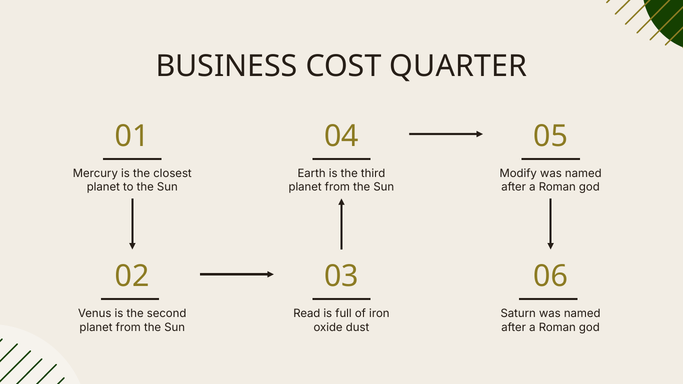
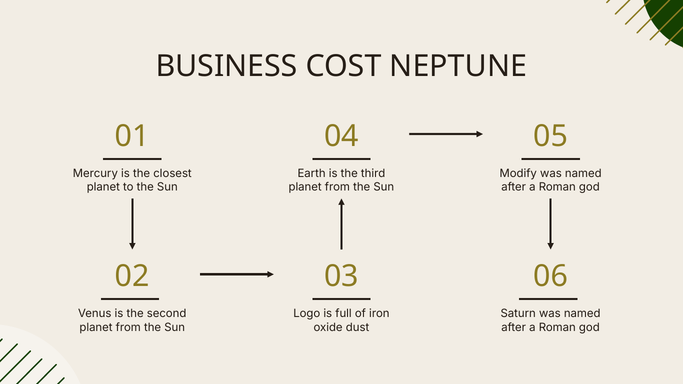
QUARTER: QUARTER -> NEPTUNE (458, 66)
Read: Read -> Logo (307, 314)
